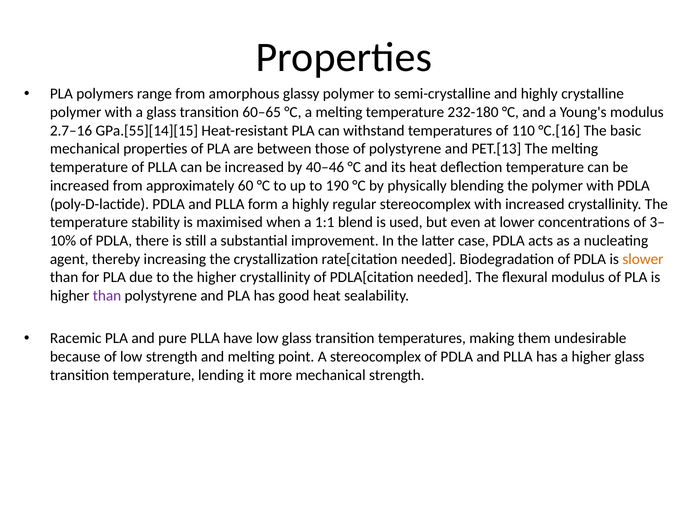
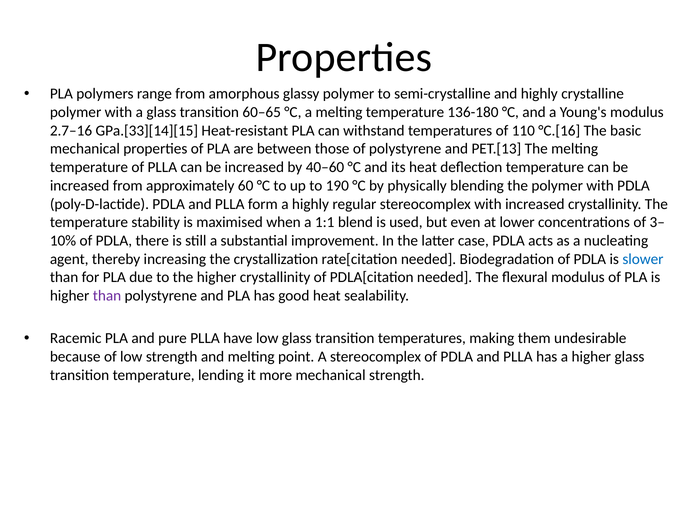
232-180: 232-180 -> 136-180 (473, 112)
GPa.[55][14][15: GPa.[55][14][15 -> GPa.[33][14][15 (147, 131)
40–46: 40–46 -> 40–60 (325, 167)
slower colour: orange -> blue (643, 259)
